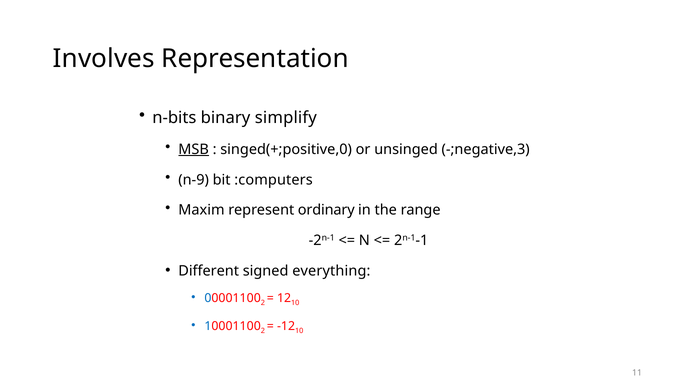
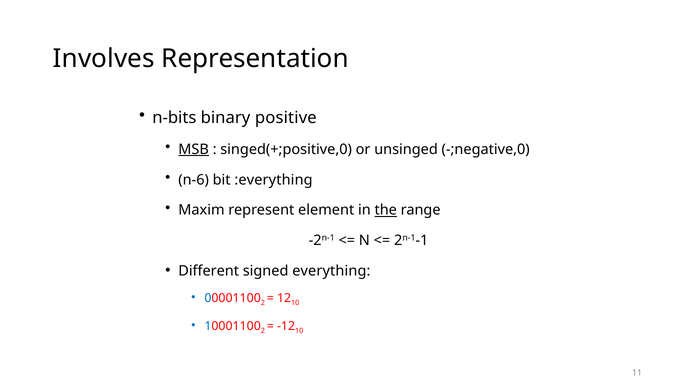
simplify: simplify -> positive (286, 118)
-;negative,3: -;negative,3 -> -;negative,0 (486, 149)
n-9: n-9 -> n-6 (194, 180)
:computers: :computers -> :everything (274, 180)
ordinary: ordinary -> element (326, 210)
the underline: none -> present (386, 210)
